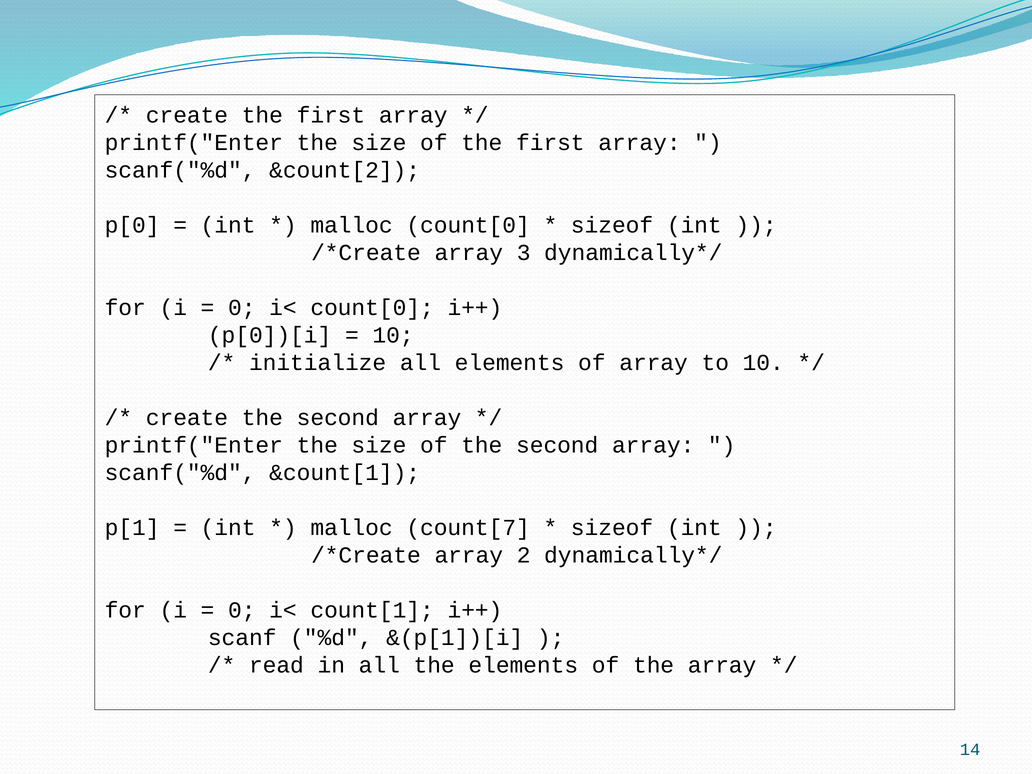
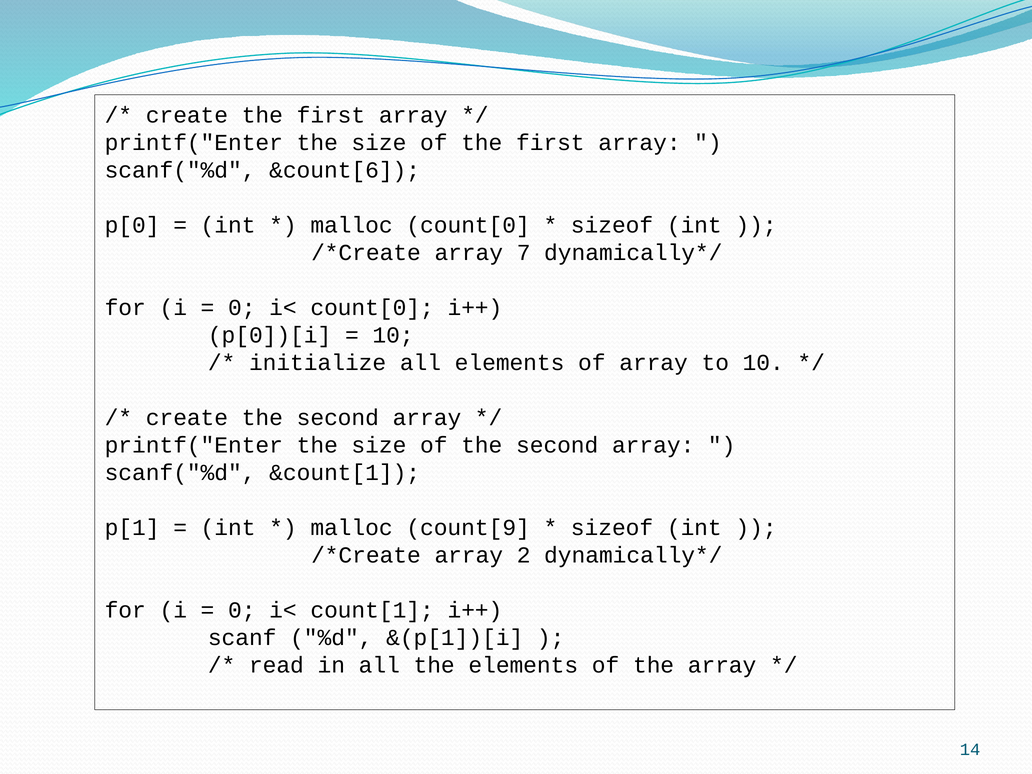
&count[2: &count[2 -> &count[6 (345, 170)
3: 3 -> 7 (524, 253)
count[7: count[7 -> count[9 (468, 528)
